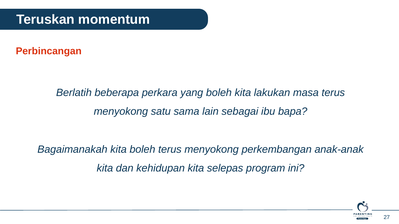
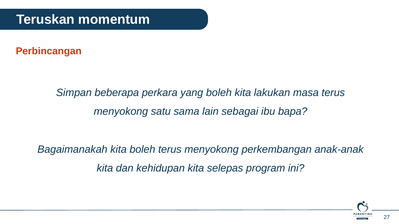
Berlatih: Berlatih -> Simpan (74, 93)
